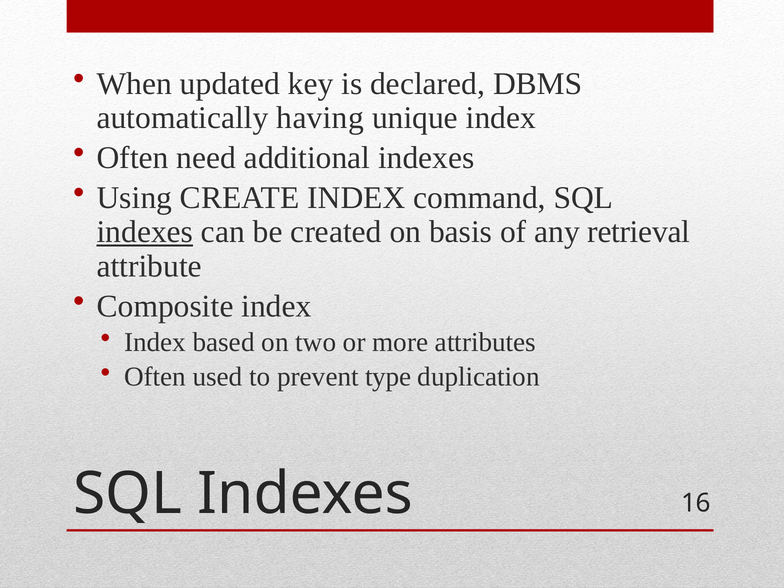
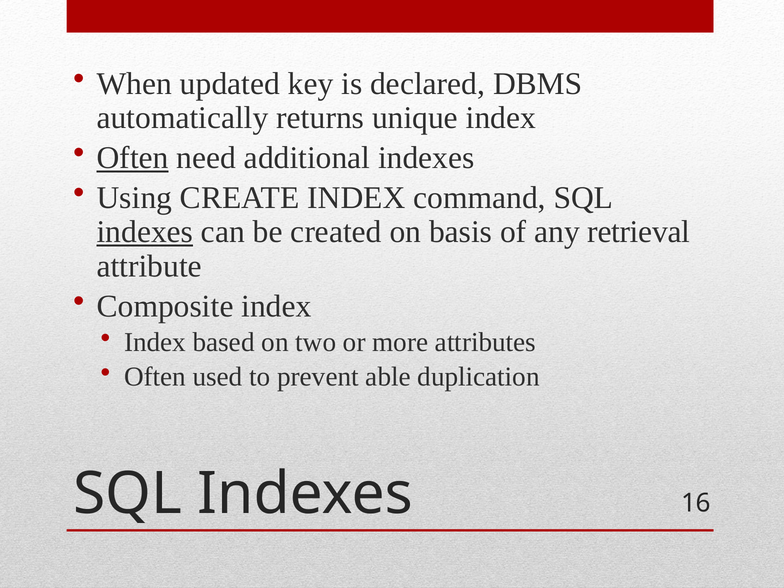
having: having -> returns (320, 118)
Often underline: none -> present (133, 158)
type: type -> able (388, 377)
